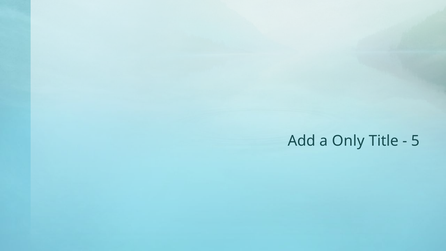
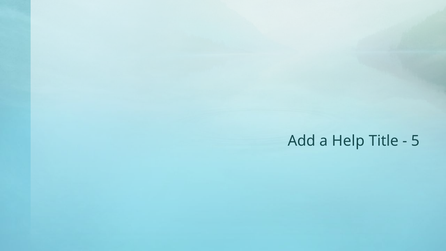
Only: Only -> Help (348, 141)
